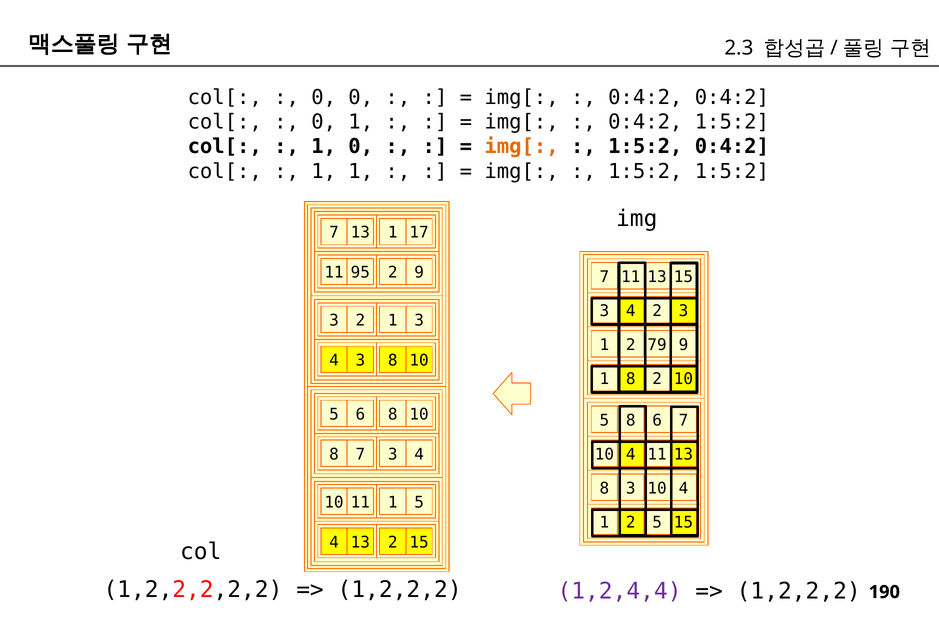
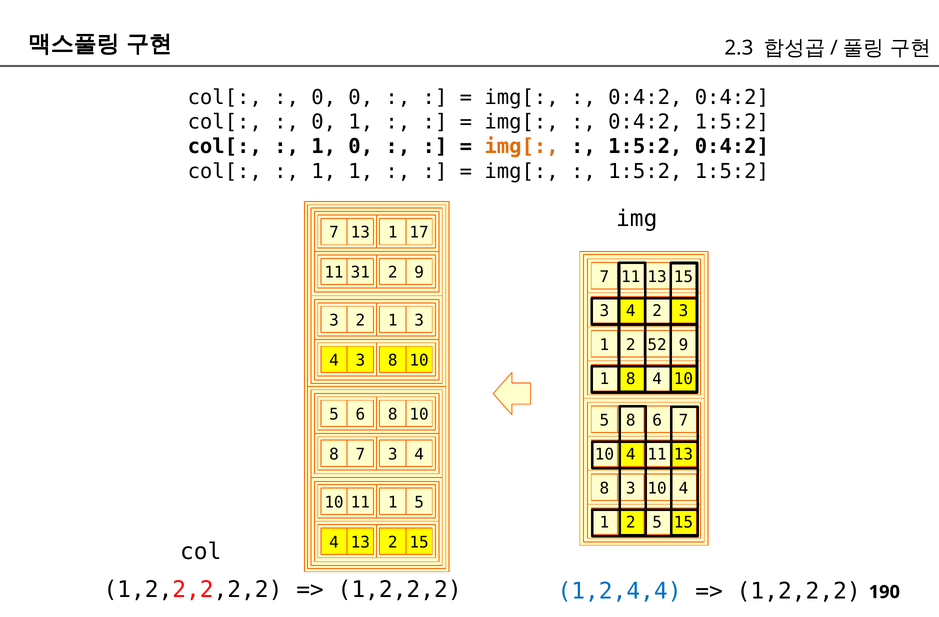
95: 95 -> 31 (360, 273)
79: 79 -> 52 (657, 345)
8 2: 2 -> 4 (657, 379)
1,2,4,4 colour: purple -> blue (620, 591)
